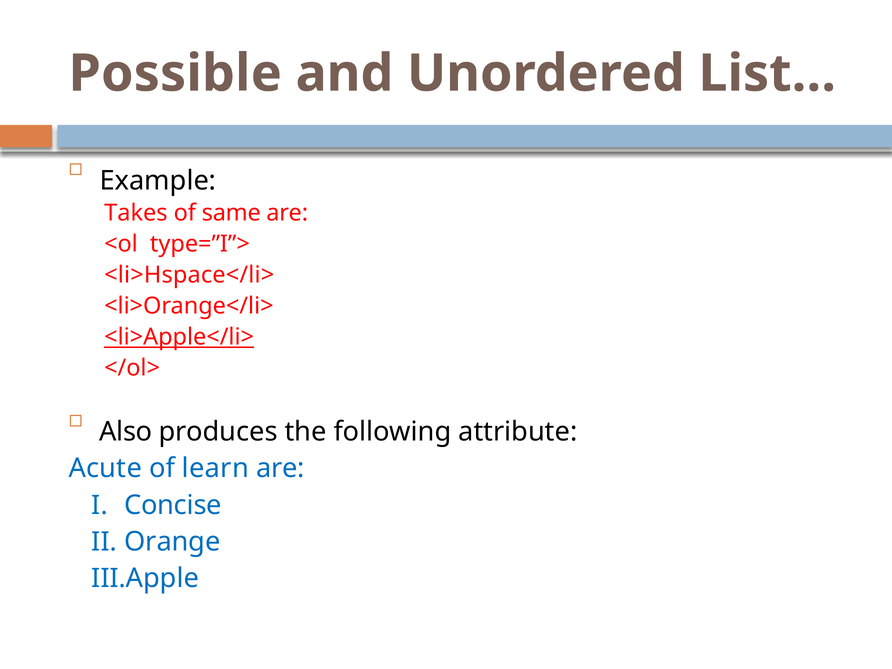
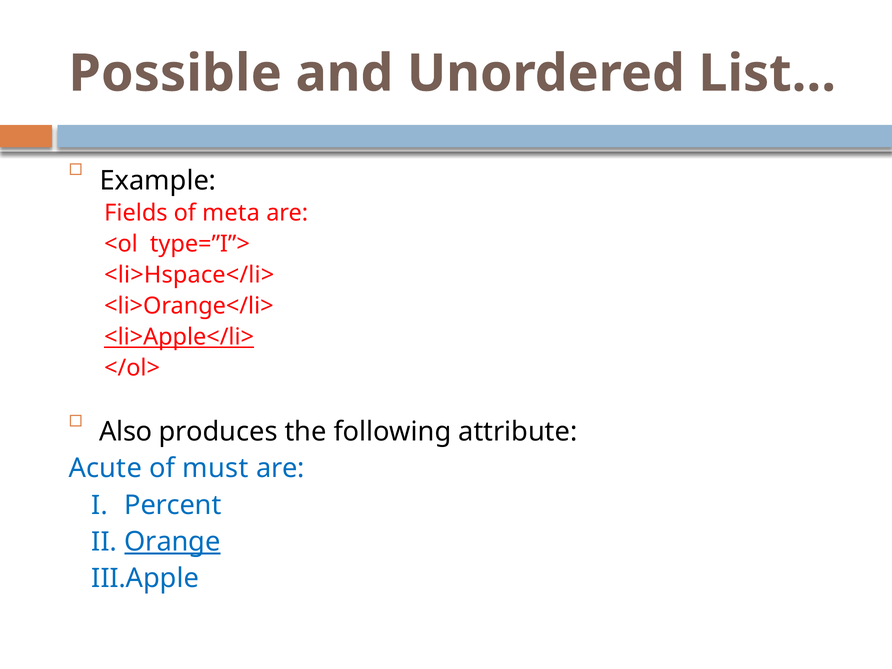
Takes: Takes -> Fields (136, 213)
same: same -> meta (231, 213)
learn: learn -> must (215, 468)
Concise: Concise -> Percent (173, 505)
Orange underline: none -> present (172, 542)
